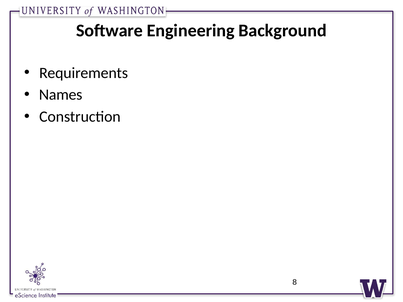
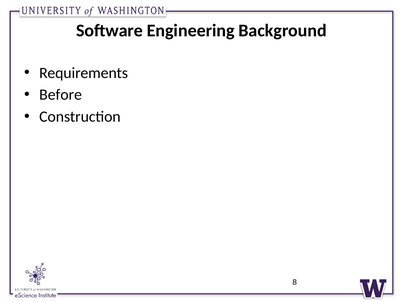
Names: Names -> Before (61, 95)
